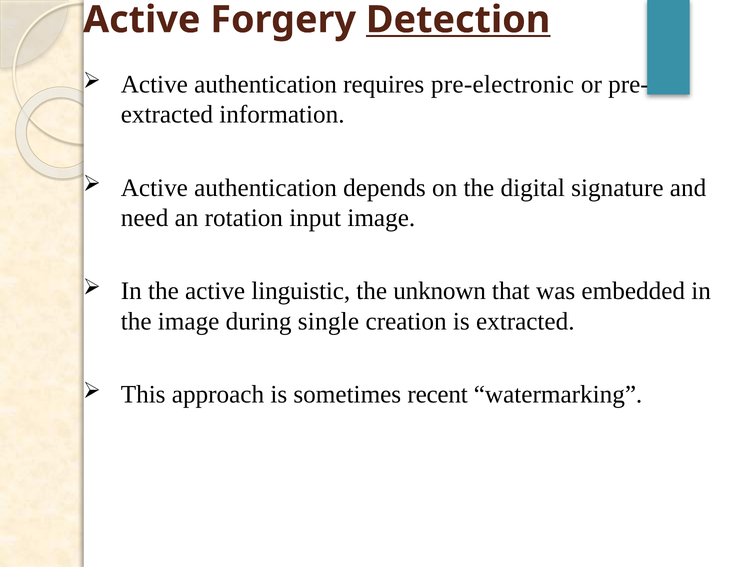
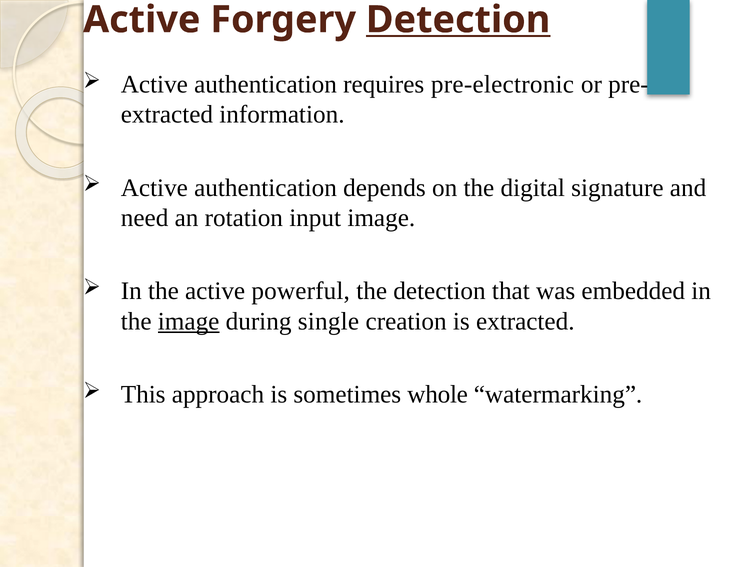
linguistic: linguistic -> powerful (301, 291)
the unknown: unknown -> detection (440, 291)
image underline: none -> present (189, 321)
recent: recent -> whole (438, 394)
